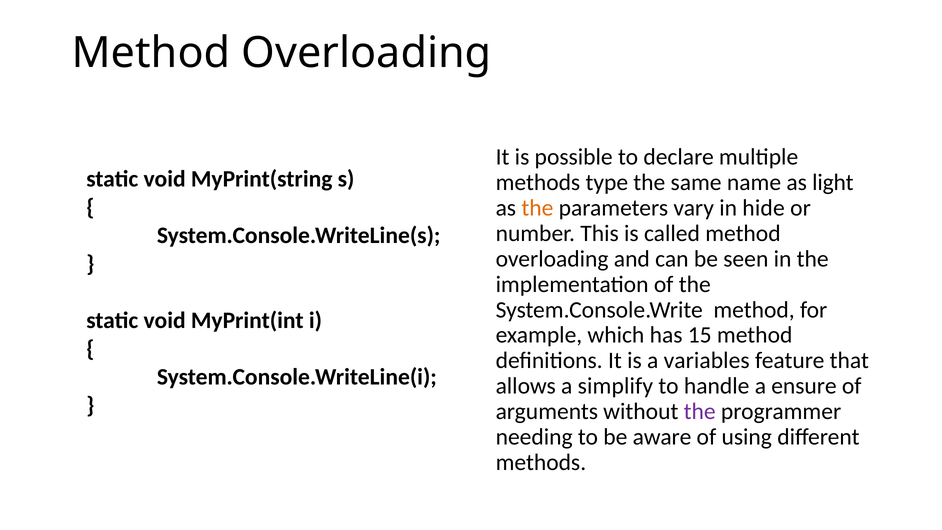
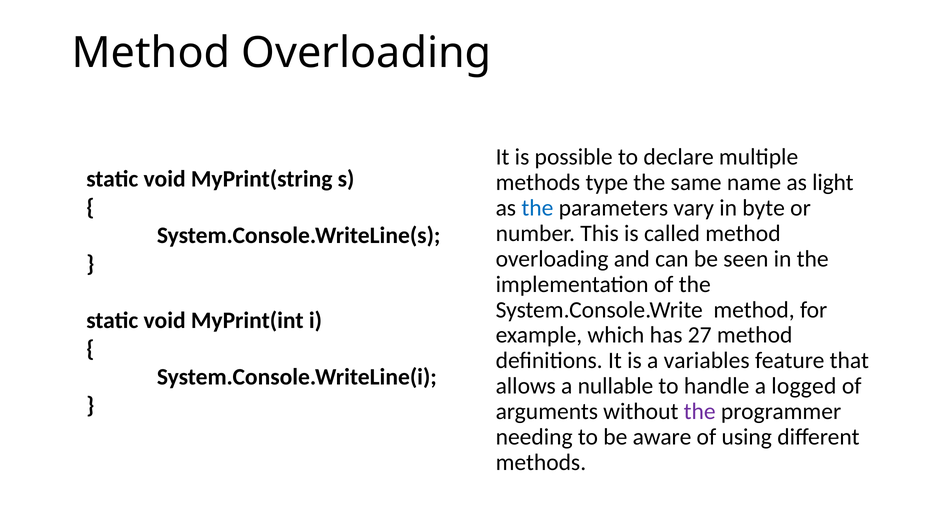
the colour: orange -> blue (537, 208)
hide: hide -> byte (764, 208)
15: 15 -> 27 (700, 335)
simplify: simplify -> nullable (615, 386)
ensure: ensure -> logged (804, 386)
